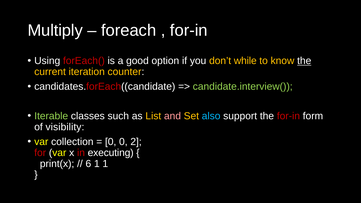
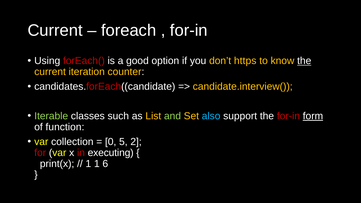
Multiply: Multiply -> Current (55, 30)
while: while -> https (245, 61)
candidate.interview( colour: light green -> yellow (243, 87)
and colour: pink -> light green (172, 116)
form underline: none -> present (313, 116)
visibility: visibility -> function (65, 127)
0 0: 0 -> 5 (123, 142)
6: 6 -> 1 (88, 164)
1 1: 1 -> 6 (105, 164)
